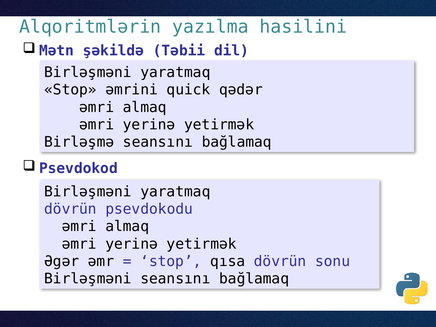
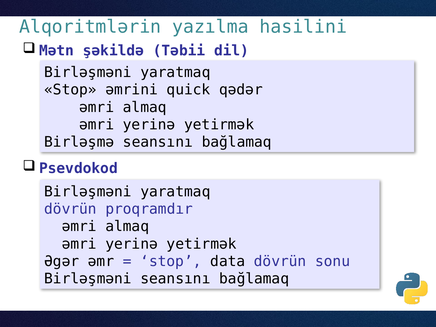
psevdokodu: psevdokodu -> proqramdır (149, 209)
qısa: qısa -> data (228, 261)
